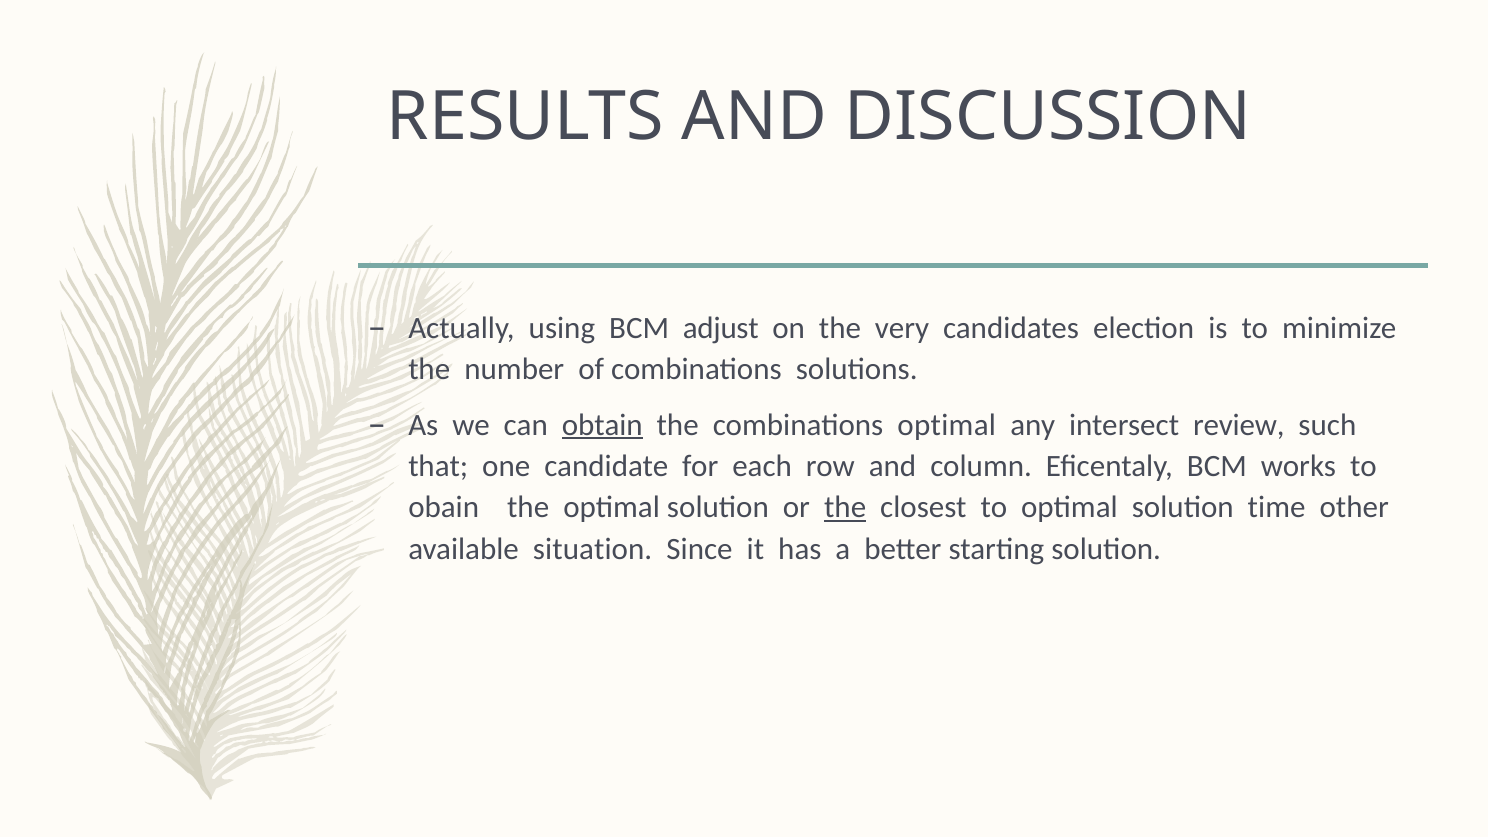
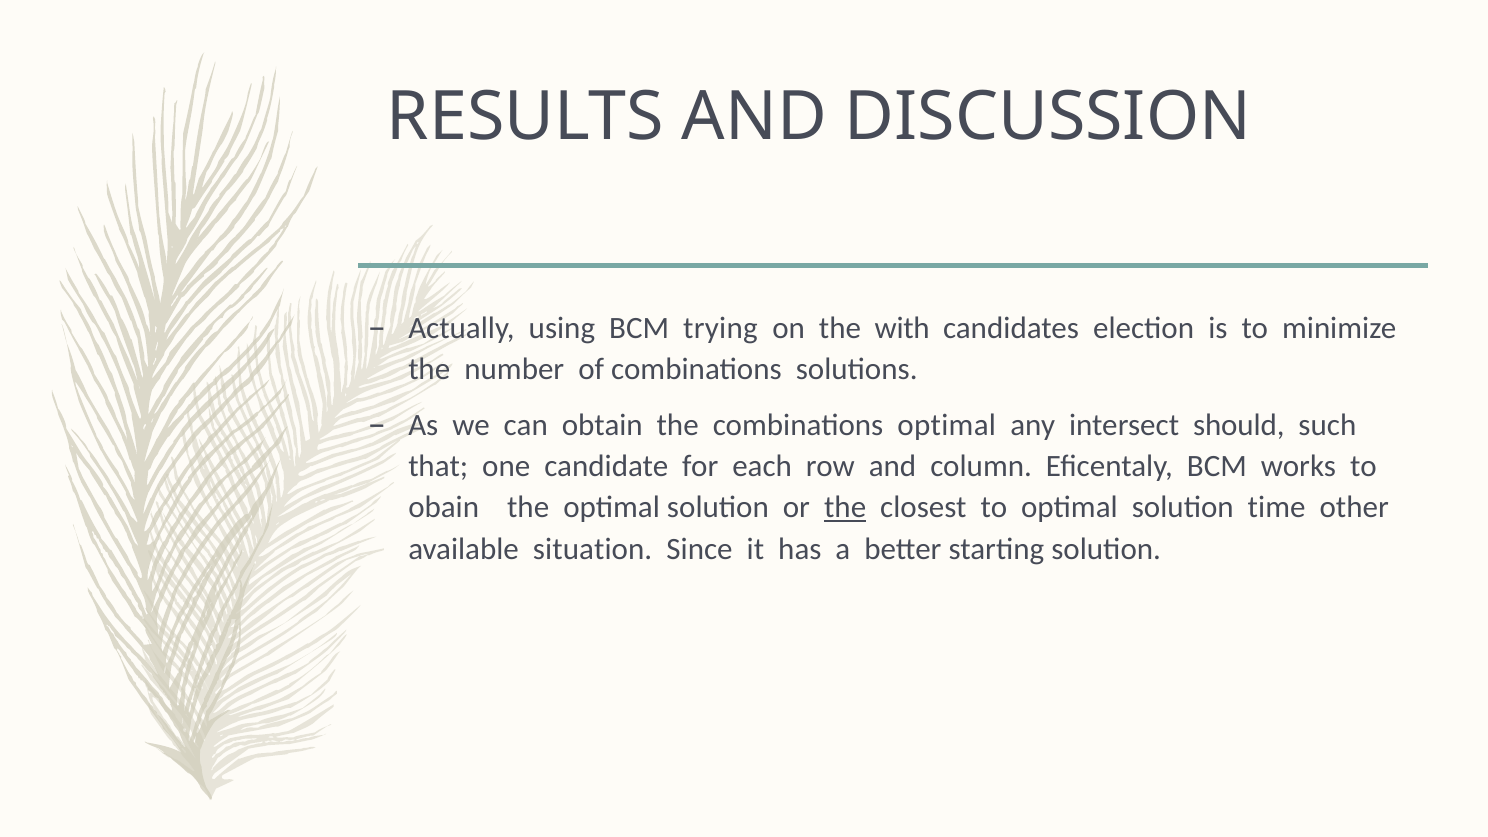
adjust: adjust -> trying (720, 328)
very: very -> with (902, 328)
obtain underline: present -> none (602, 425)
review: review -> should (1239, 425)
